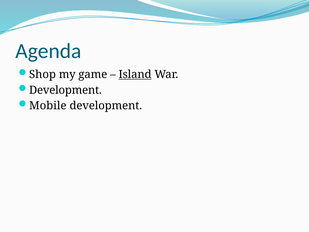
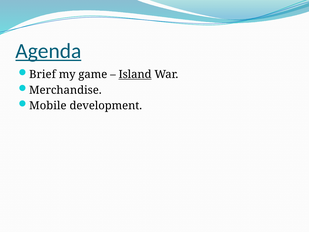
Agenda underline: none -> present (48, 51)
Shop: Shop -> Brief (42, 74)
Development: Development -> Merchandise (65, 90)
